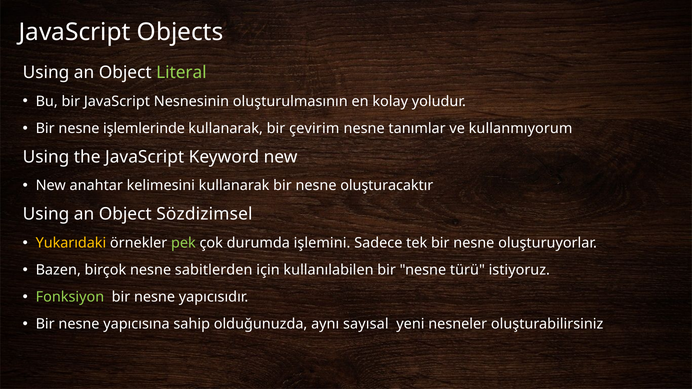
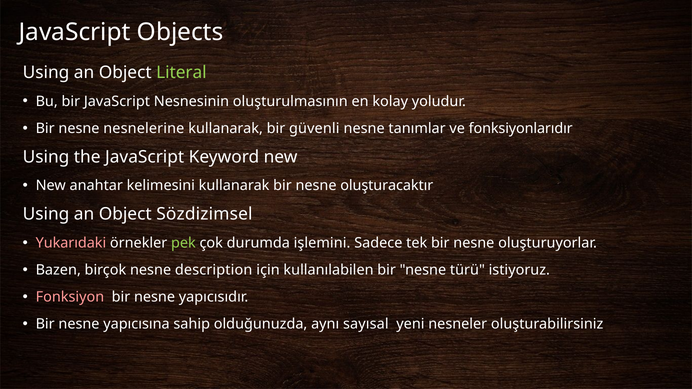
işlemlerinde: işlemlerinde -> nesnelerine (144, 128)
çevirim: çevirim -> güvenli (314, 128)
kullanmıyorum: kullanmıyorum -> fonksiyonlarıdır (521, 128)
Yukarıdaki colour: yellow -> pink (71, 243)
sabitlerden: sabitlerden -> description (214, 270)
Fonksiyon colour: light green -> pink (70, 297)
